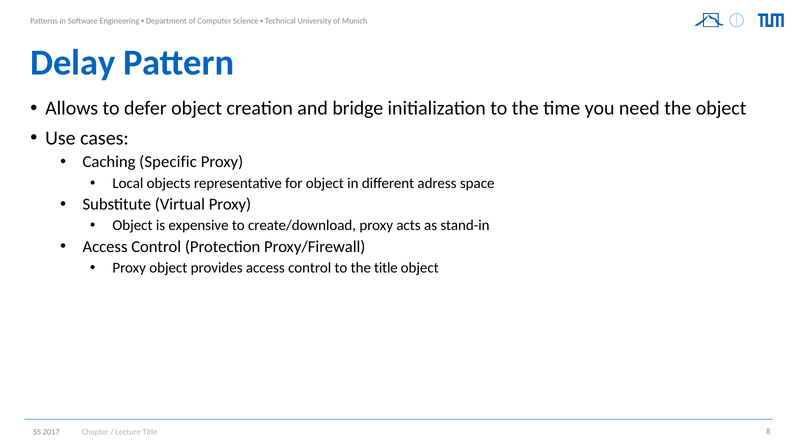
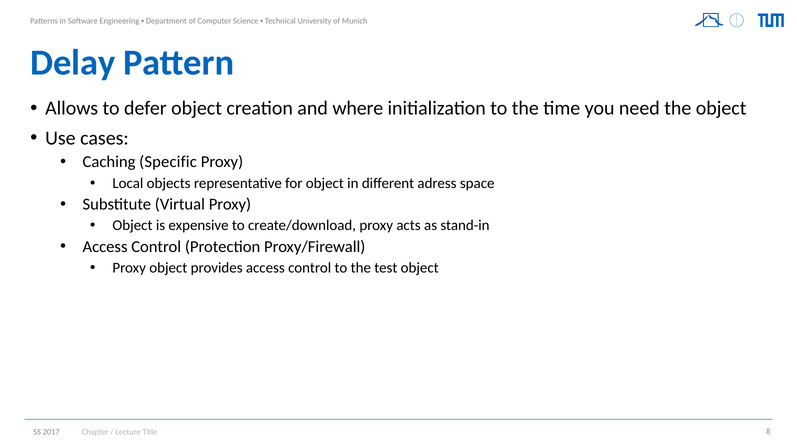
bridge: bridge -> where (358, 108)
the title: title -> test (386, 268)
